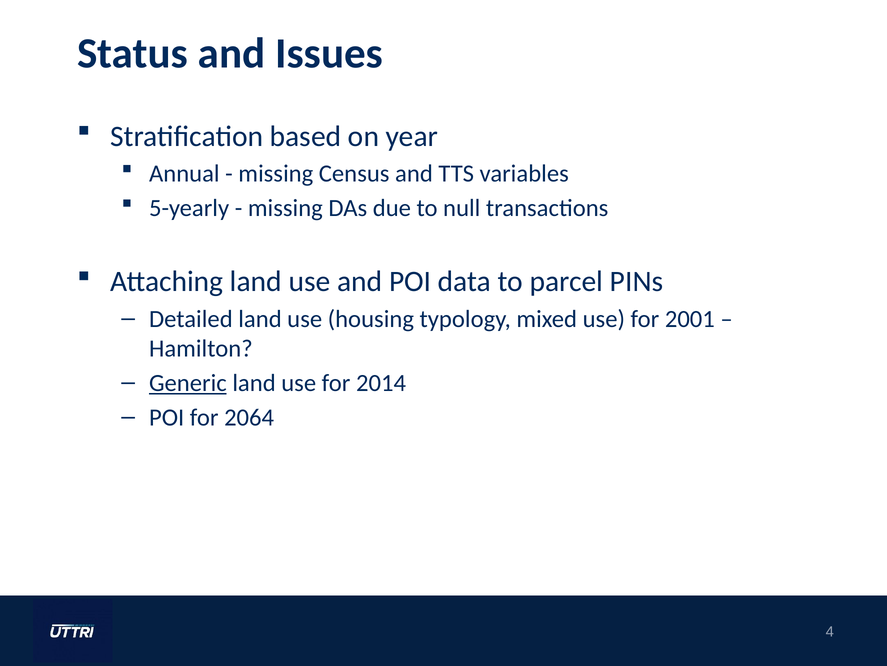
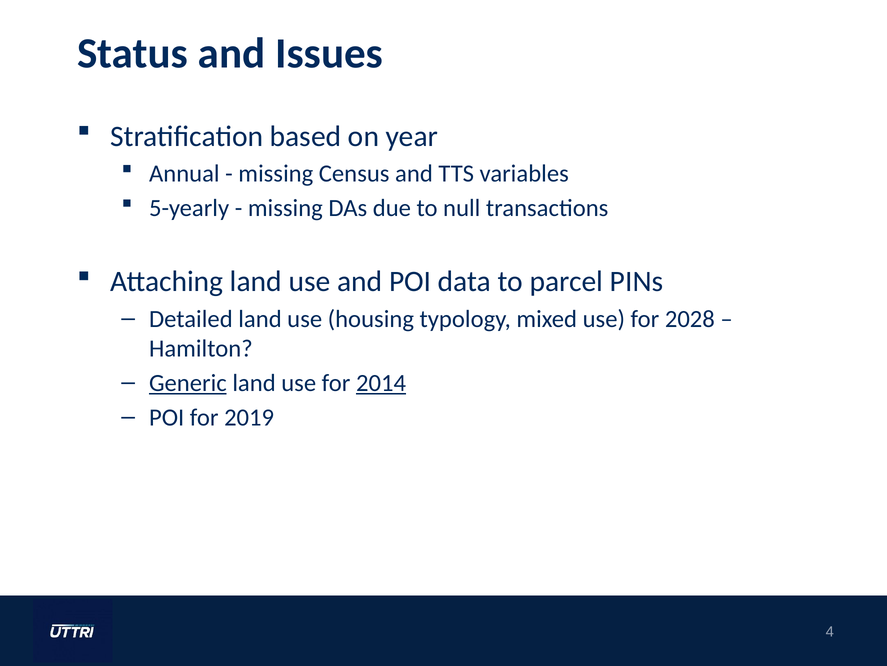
2001: 2001 -> 2028 (690, 319)
2014 underline: none -> present (381, 383)
2064: 2064 -> 2019 (249, 417)
